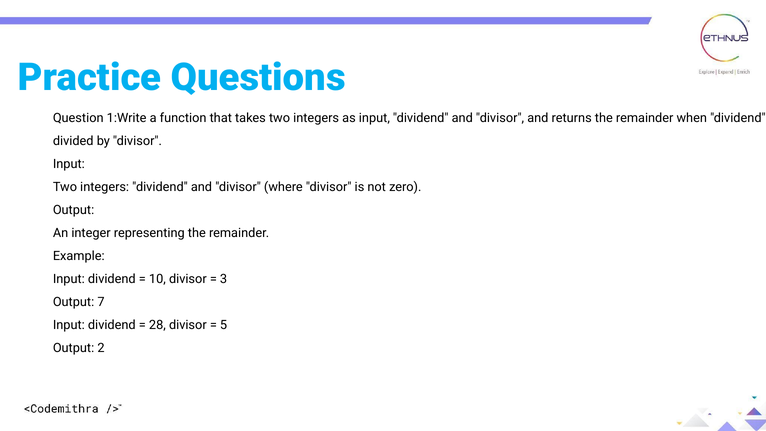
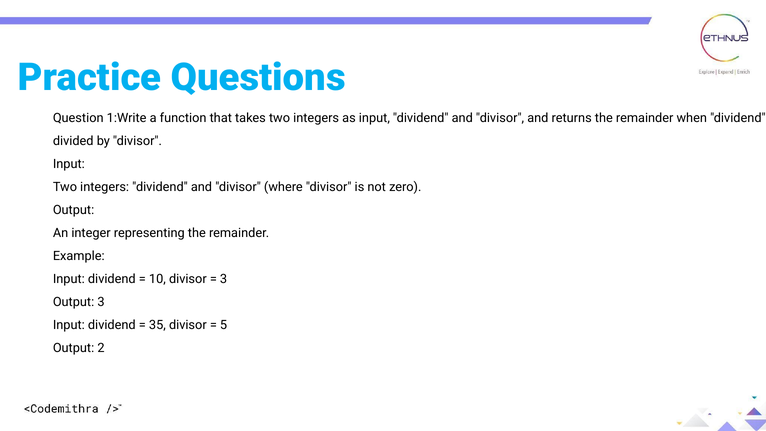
Output 7: 7 -> 3 (101, 302)
28: 28 -> 35 (157, 325)
